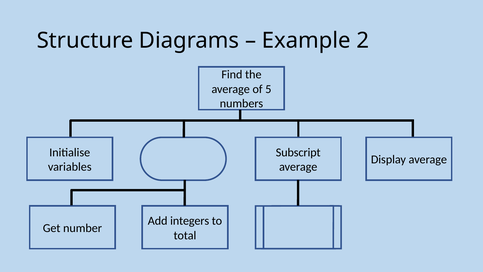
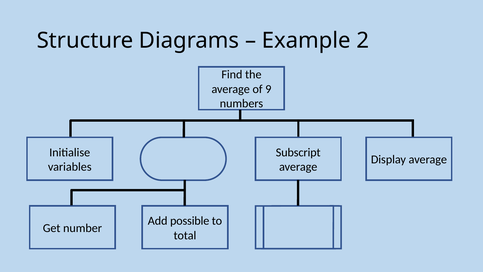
5: 5 -> 9 (268, 89)
integers: integers -> possible (190, 221)
